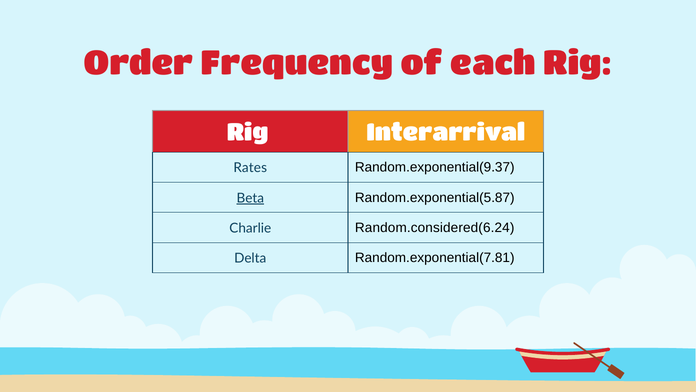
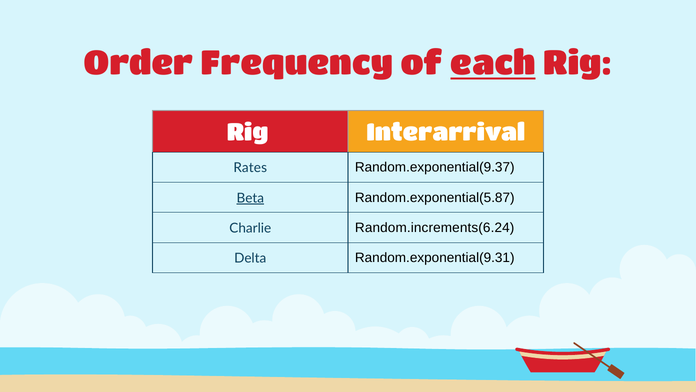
each underline: none -> present (493, 64)
Random.considered(6.24: Random.considered(6.24 -> Random.increments(6.24 (435, 227)
Random.exponential(7.81: Random.exponential(7.81 -> Random.exponential(9.31 (435, 258)
